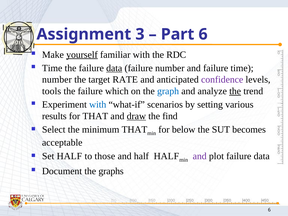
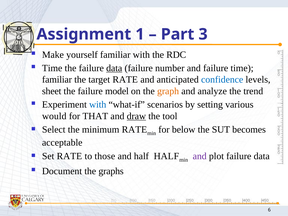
3: 3 -> 1 (140, 34)
Part 6: 6 -> 3 (203, 34)
yourself underline: present -> none (82, 55)
number: number -> familiar (57, 80)
confidence colour: purple -> blue (222, 80)
tools: tools -> sheet (52, 91)
which: which -> model (117, 91)
graph colour: blue -> orange (168, 91)
the underline: present -> none (235, 91)
results: results -> would (54, 116)
find: find -> tool (170, 116)
minimum THAT: THAT -> RATE (134, 130)
Set HALF: HALF -> RATE (69, 156)
